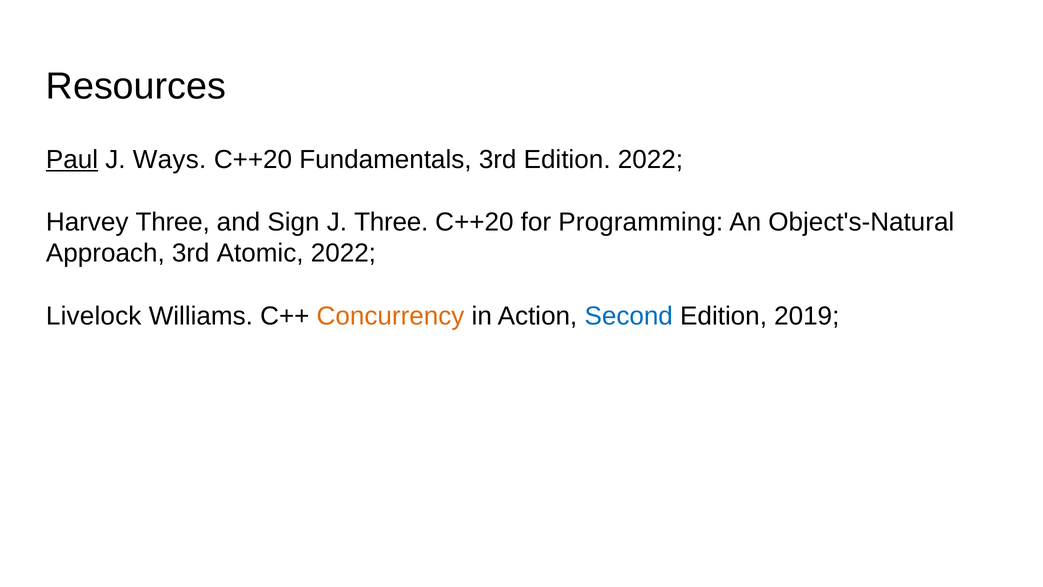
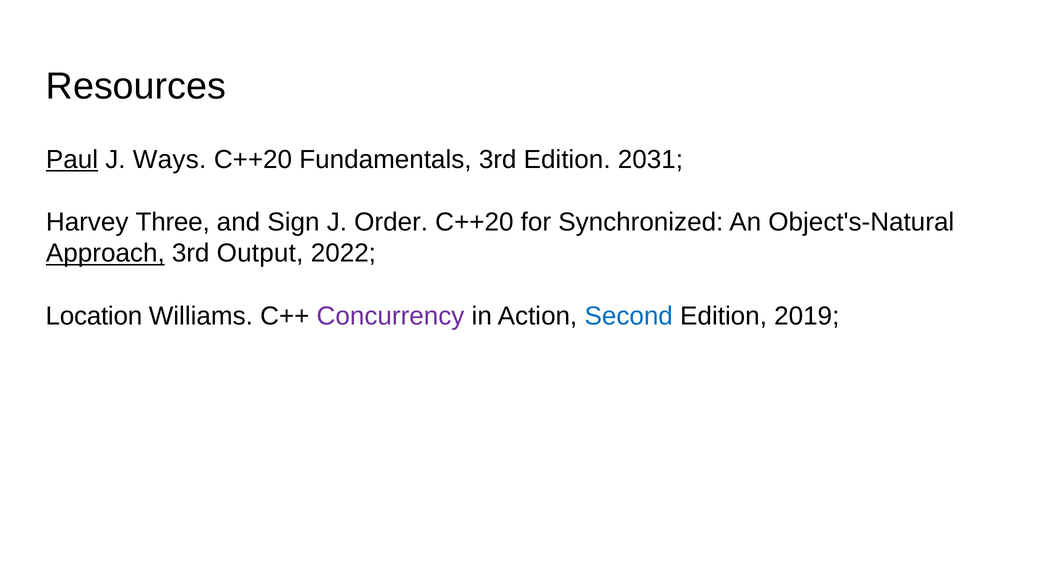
Edition 2022: 2022 -> 2031 (650, 159)
J Three: Three -> Order (391, 222)
Programming: Programming -> Synchronized (641, 222)
Approach underline: none -> present (105, 253)
Atomic: Atomic -> Output (260, 253)
Livelock: Livelock -> Location (94, 316)
Concurrency colour: orange -> purple (390, 316)
